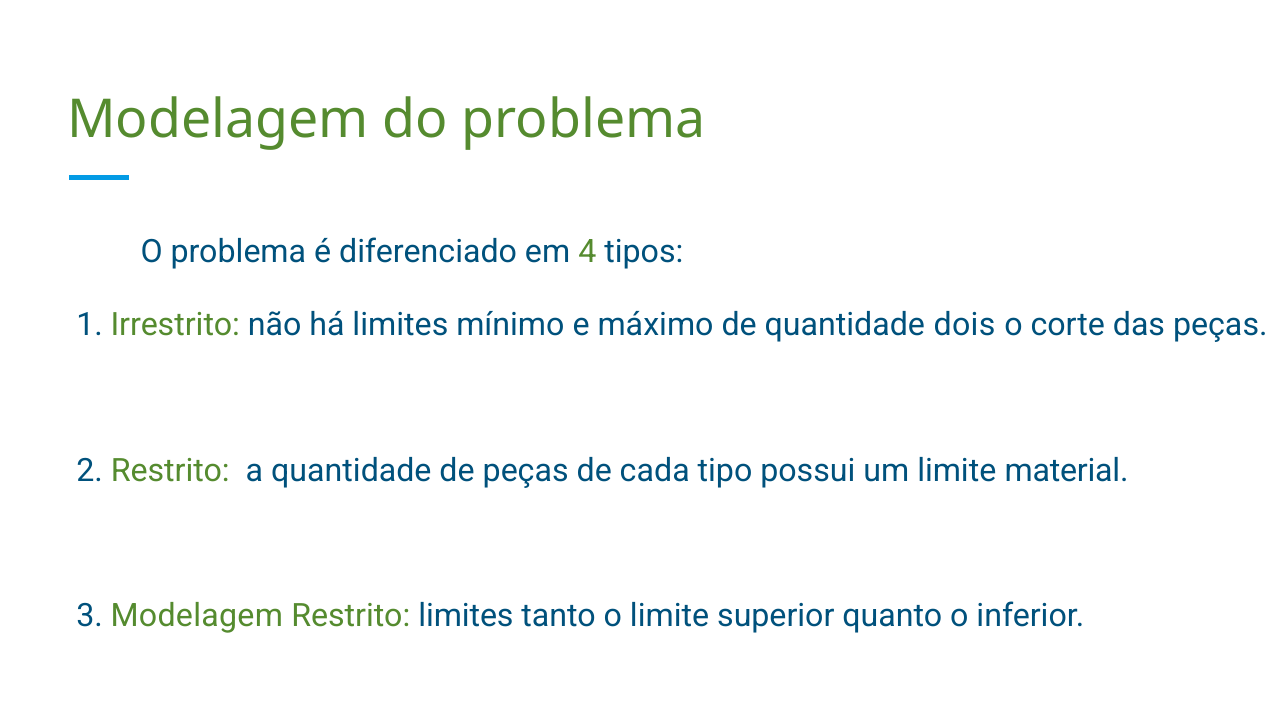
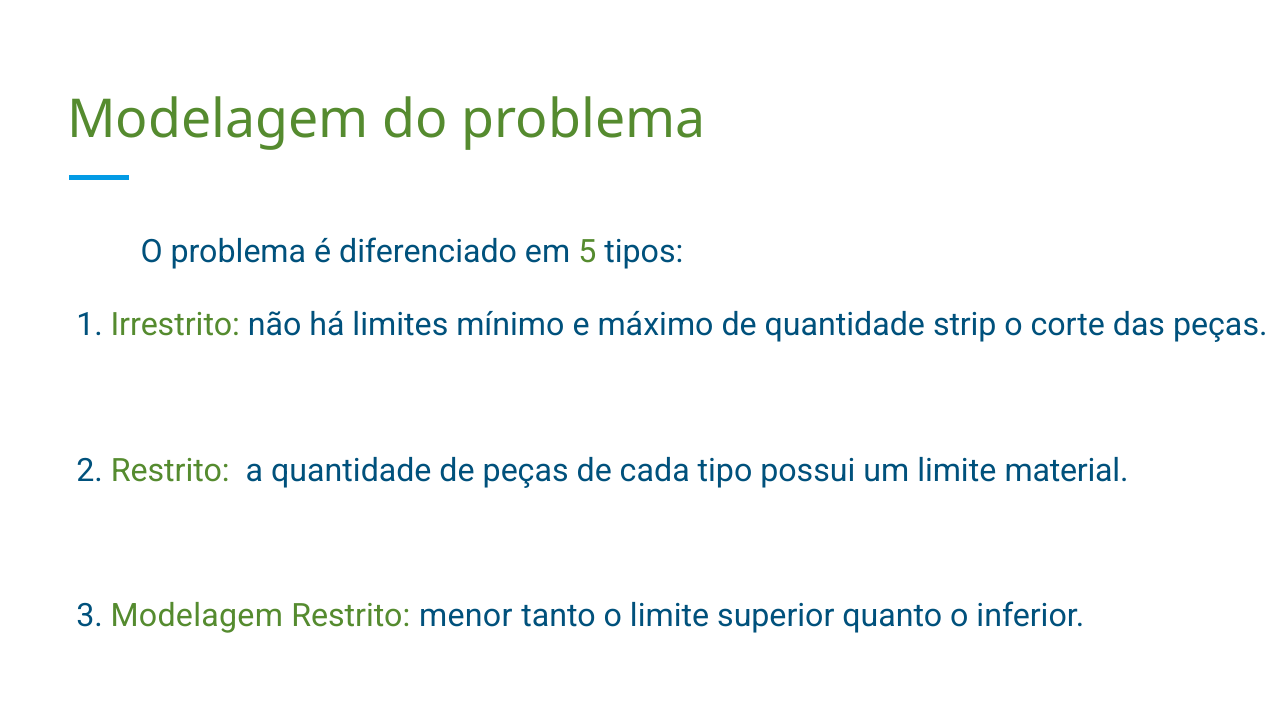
4: 4 -> 5 (587, 251)
dois: dois -> strip (965, 324)
Restrito limites: limites -> menor (466, 616)
